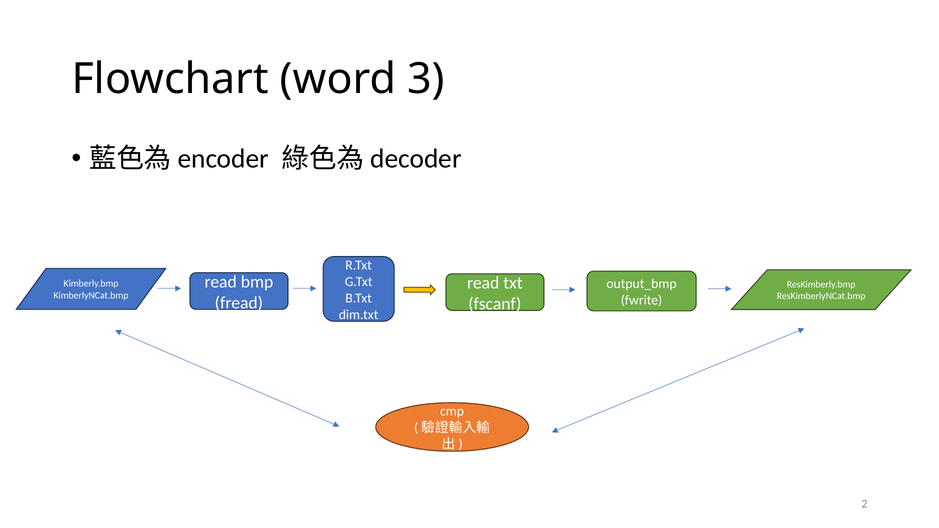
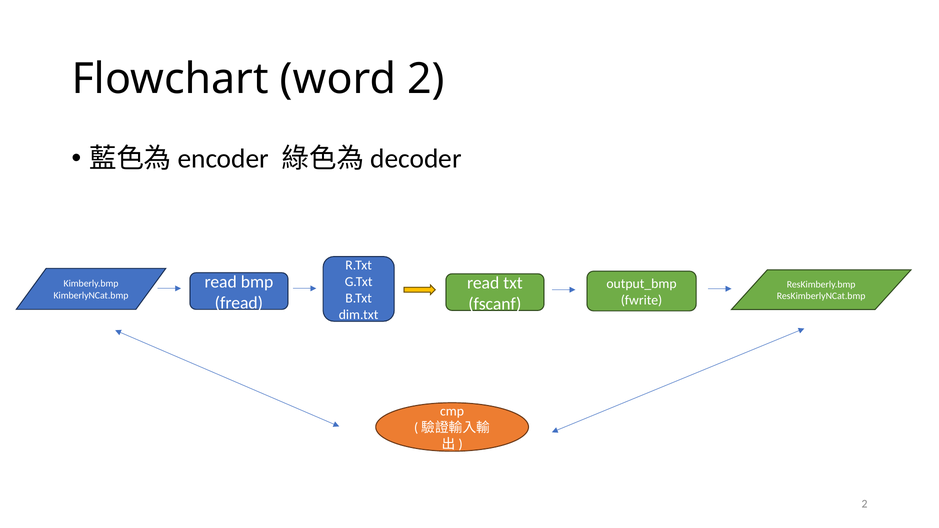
word 3: 3 -> 2 (426, 79)
